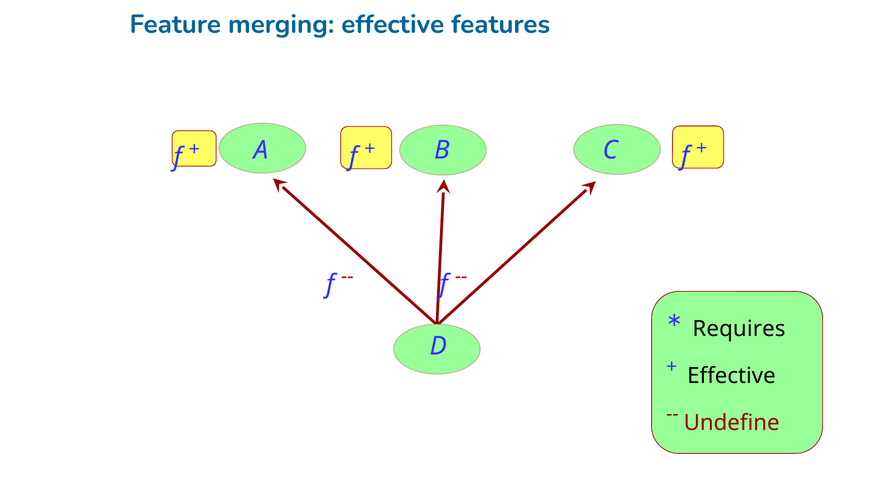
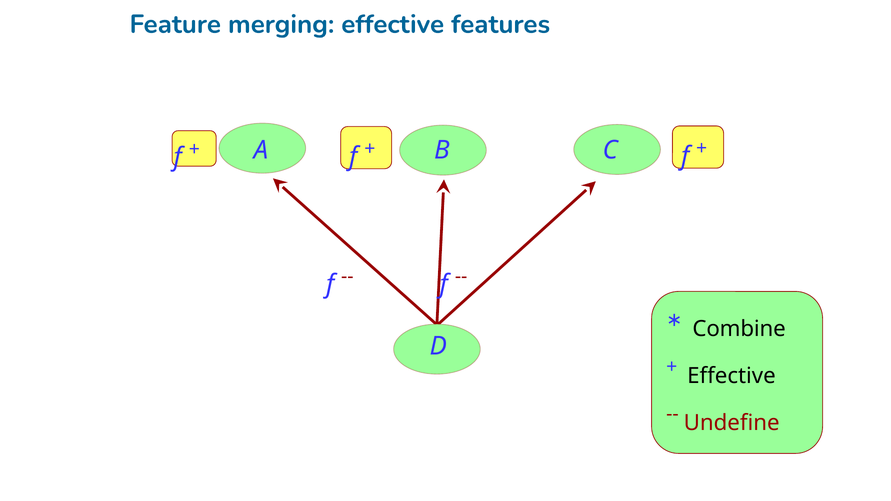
Requires: Requires -> Combine (739, 329)
